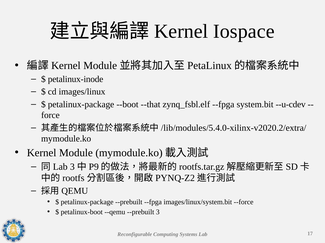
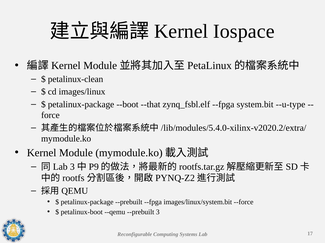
petalinux-inode: petalinux-inode -> petalinux-clean (76, 79)
--u-cdev: --u-cdev -> --u-type (291, 105)
